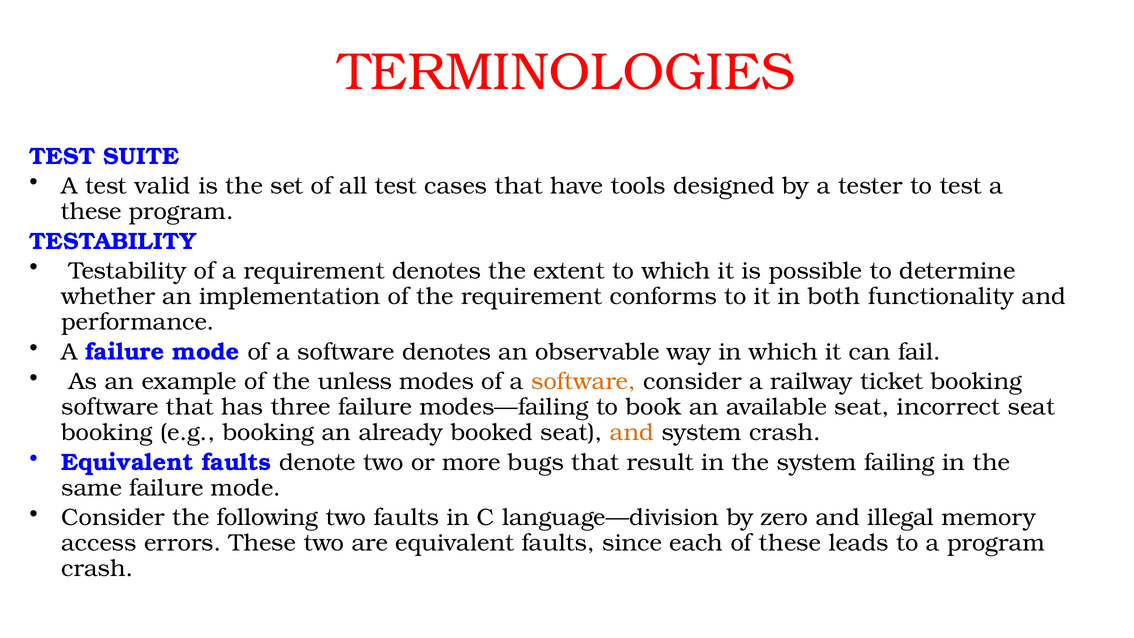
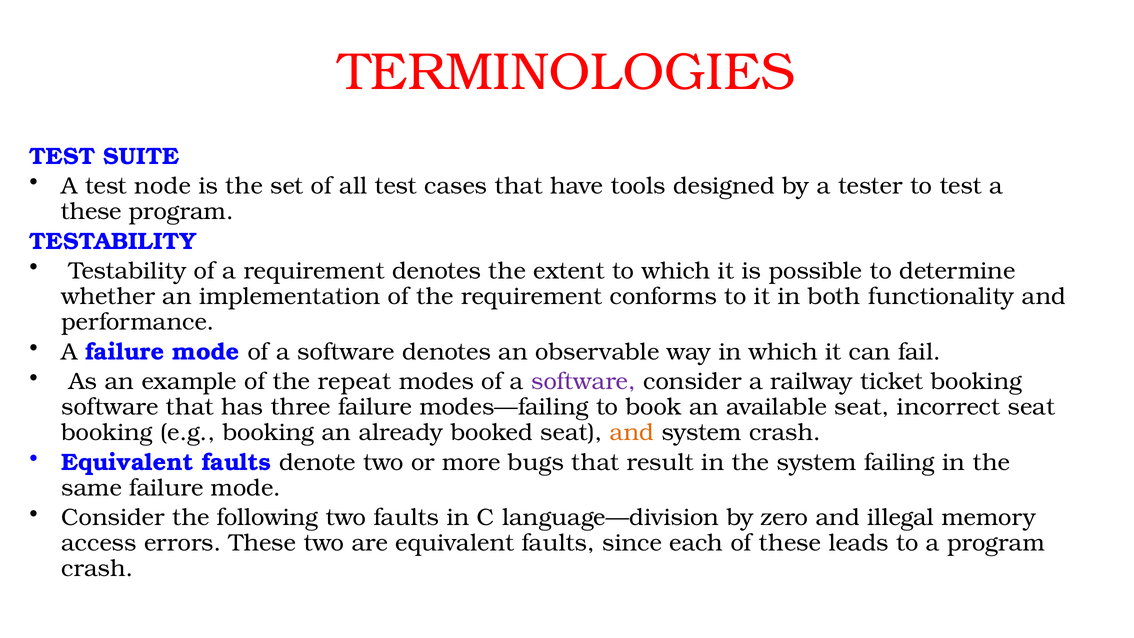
valid: valid -> node (163, 186)
unless: unless -> repeat (355, 381)
software colour: orange -> purple (584, 381)
